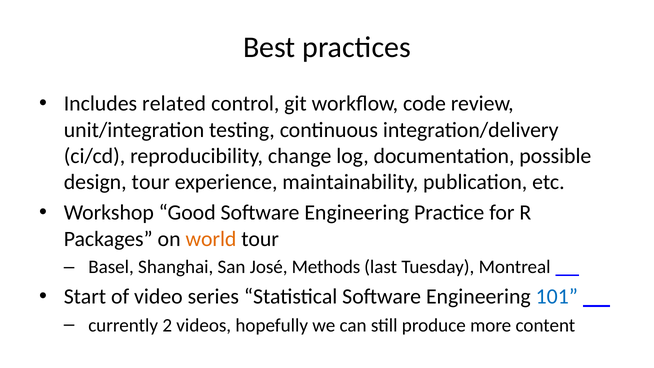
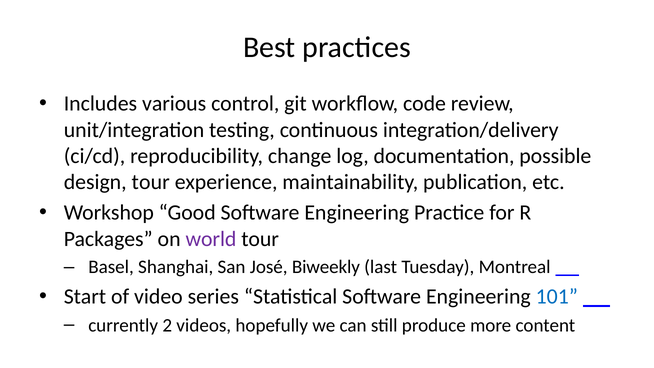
related: related -> various (174, 104)
world colour: orange -> purple (211, 239)
Methods: Methods -> Biweekly (326, 267)
